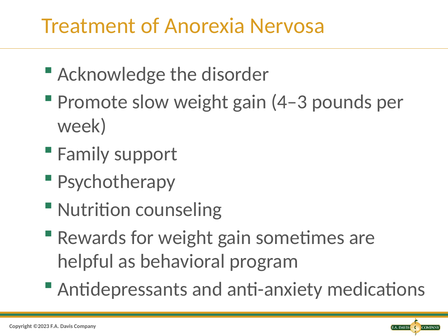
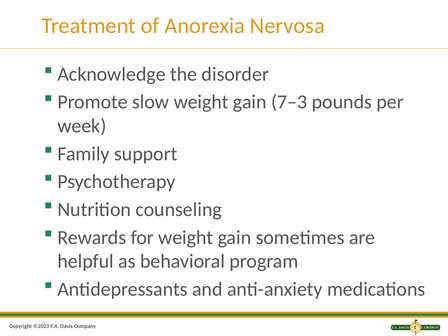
4–3: 4–3 -> 7–3 (289, 102)
